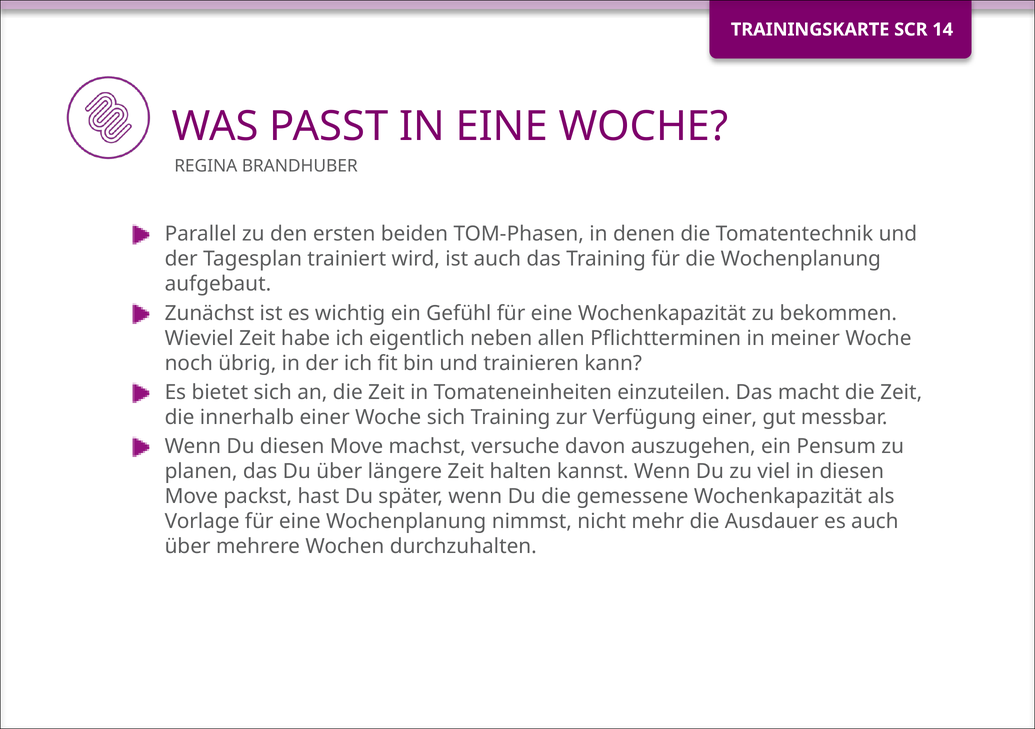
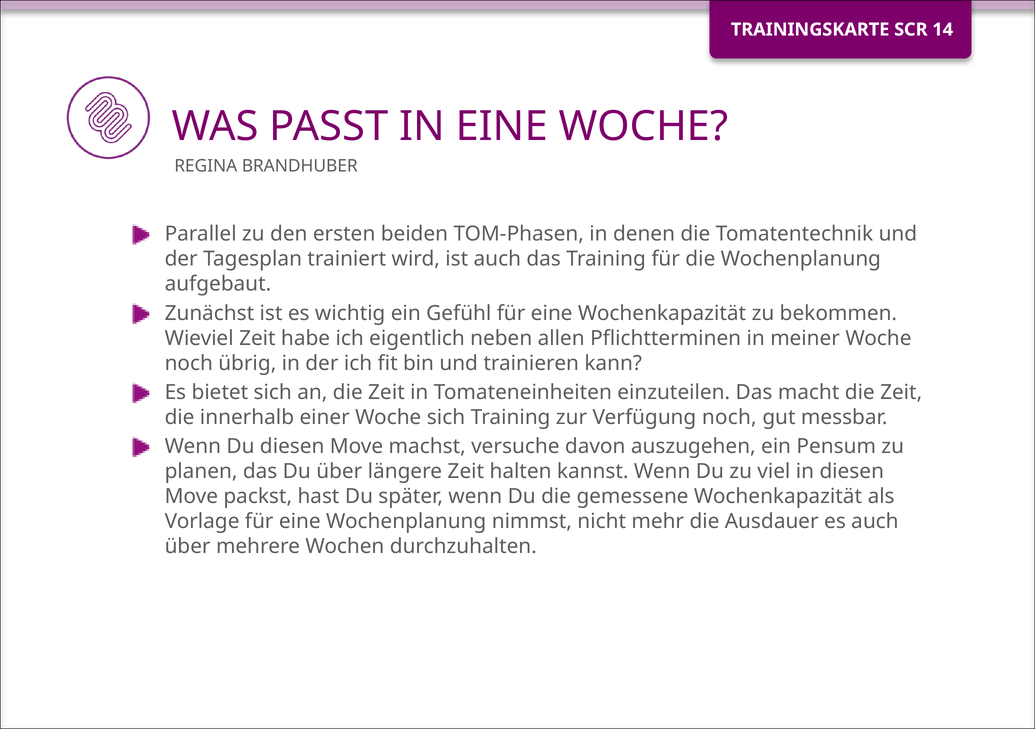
Verfügung einer: einer -> noch (729, 418)
